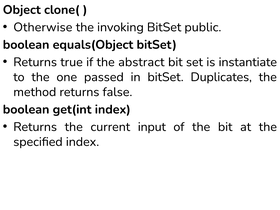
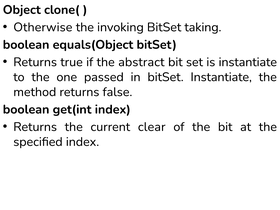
public: public -> taking (203, 27)
bitSet Duplicates: Duplicates -> Instantiate (221, 77)
input: input -> clear (152, 127)
